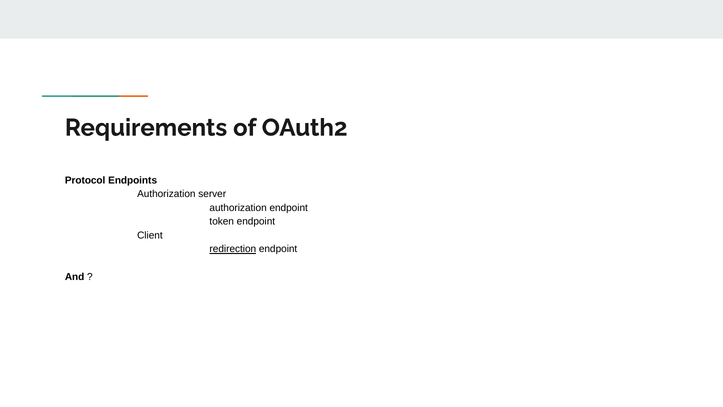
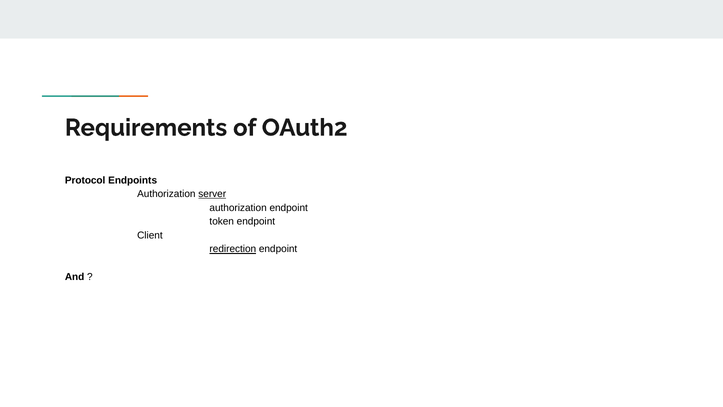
server underline: none -> present (212, 194)
